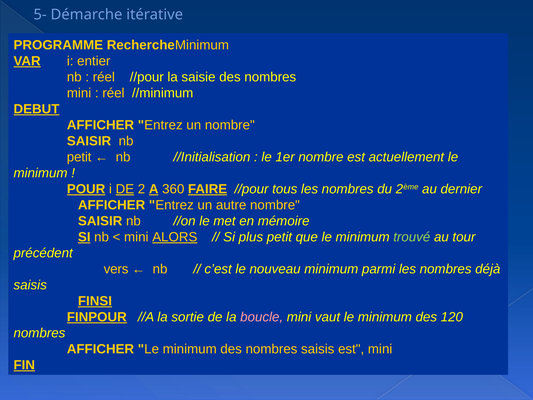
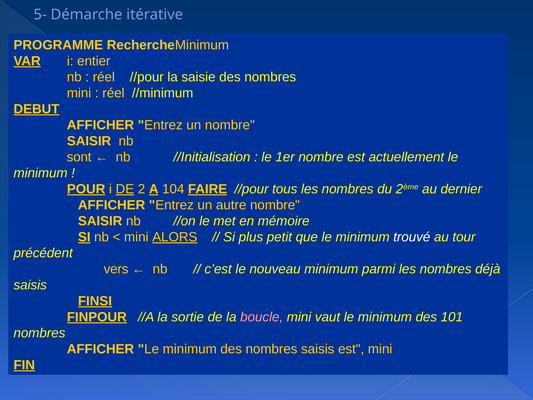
petit: petit -> sont (79, 157)
360: 360 -> 104 (173, 189)
trouvé colour: light green -> white (412, 237)
120: 120 -> 101 (452, 317)
